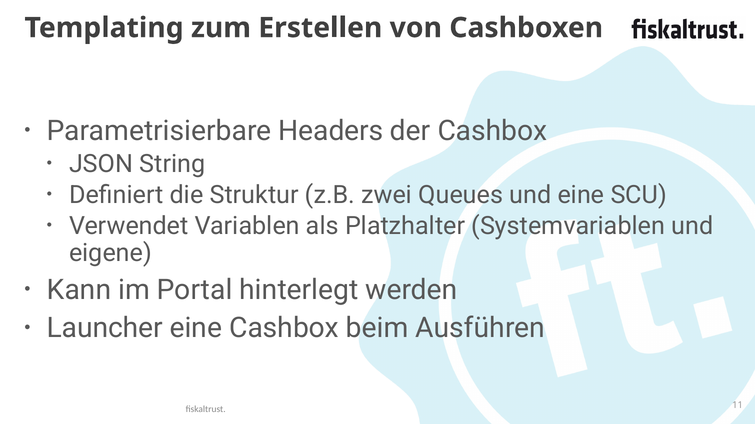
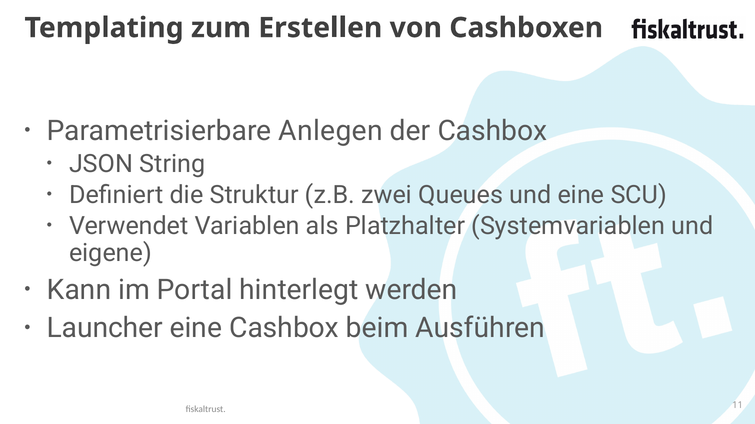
Headers: Headers -> Anlegen (331, 131)
